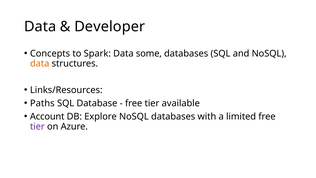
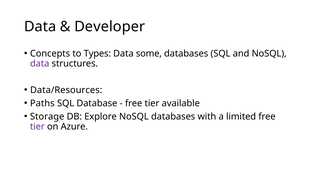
Spark: Spark -> Types (97, 53)
data colour: orange -> purple (40, 63)
Links/Resources: Links/Resources -> Data/Resources (66, 90)
Account: Account -> Storage (47, 116)
